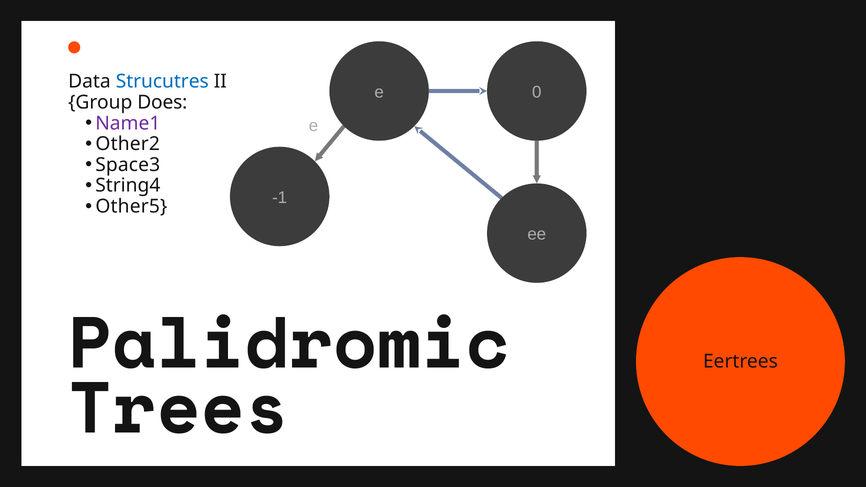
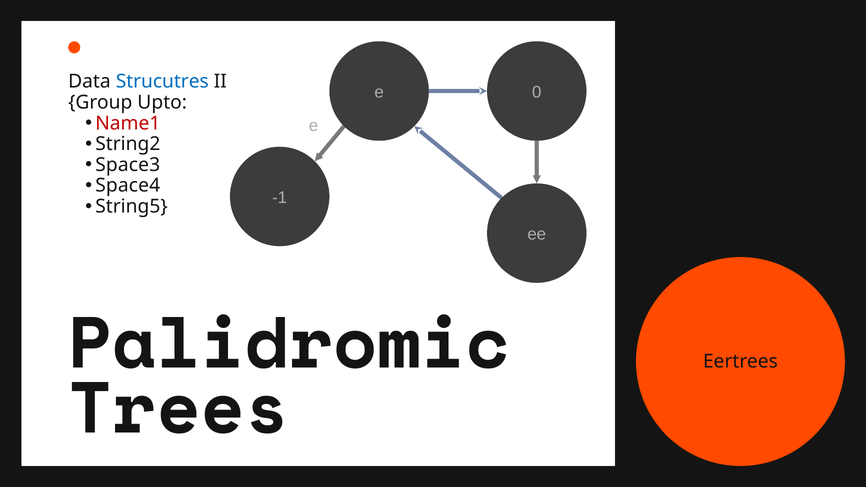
Does: Does -> Upto (162, 102)
Name1 colour: purple -> red (128, 123)
Other2: Other2 -> String2 (128, 144)
String4: String4 -> Space4 (128, 186)
Other5: Other5 -> String5 (131, 207)
